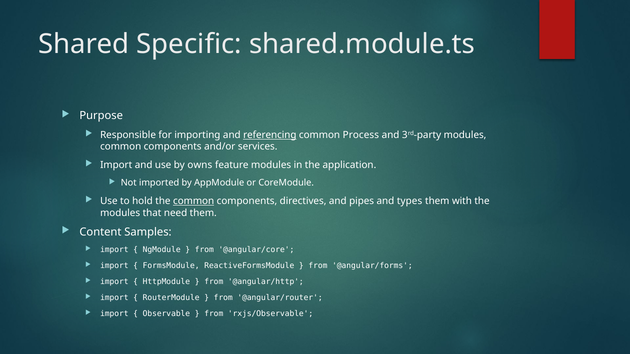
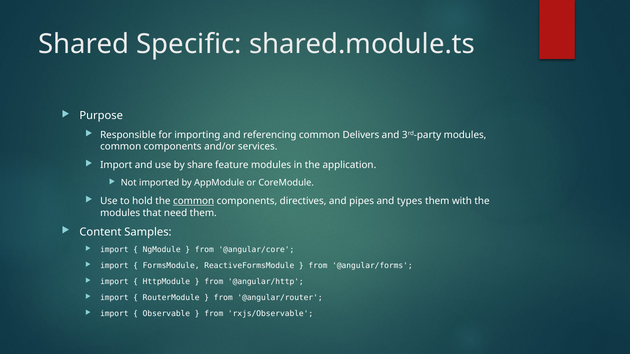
referencing underline: present -> none (270, 135)
Process: Process -> Delivers (361, 135)
owns: owns -> share (200, 165)
